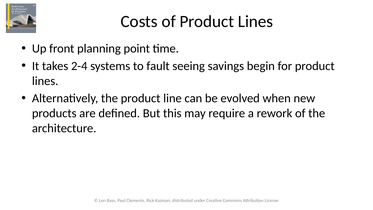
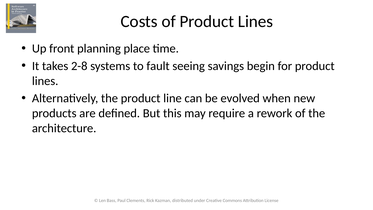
point: point -> place (137, 49)
2-4: 2-4 -> 2-8 (79, 66)
